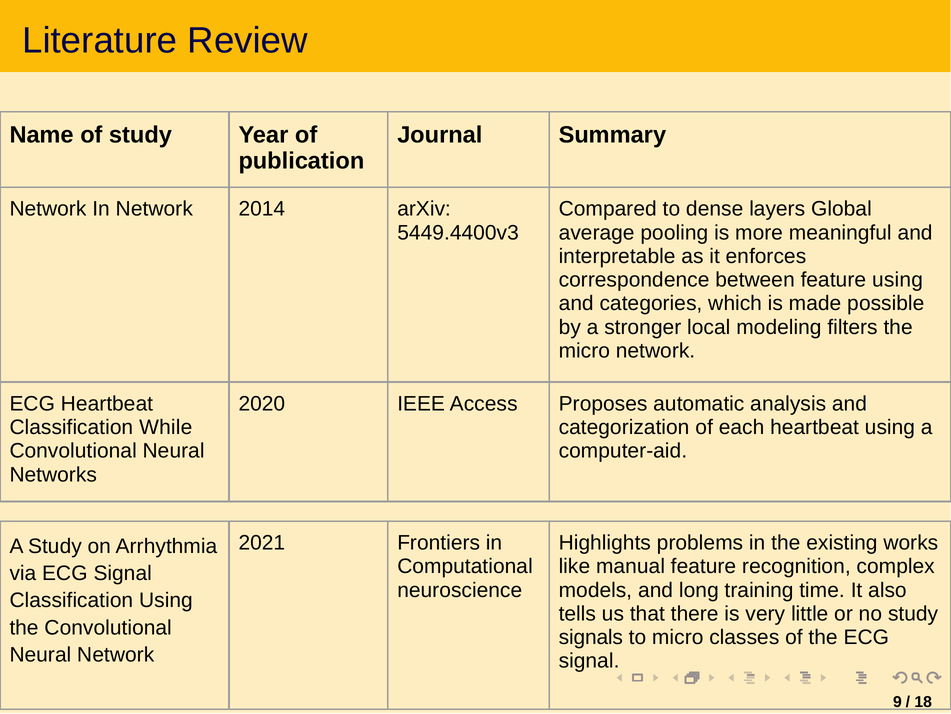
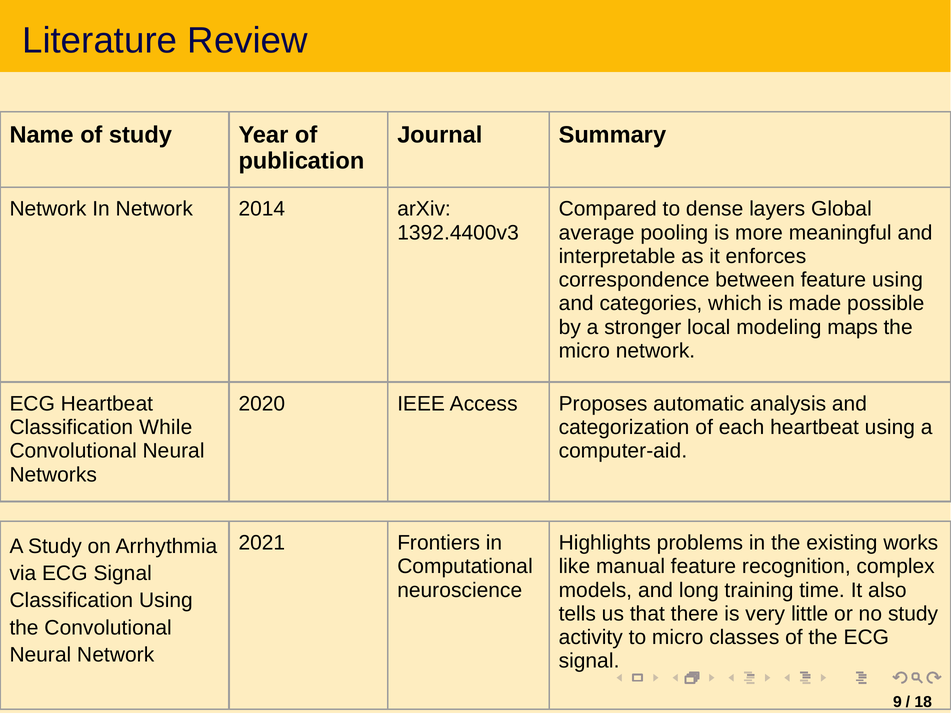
5449.4400v3: 5449.4400v3 -> 1392.4400v3 (458, 233)
filters: filters -> maps (853, 327)
signals: signals -> activity (591, 637)
